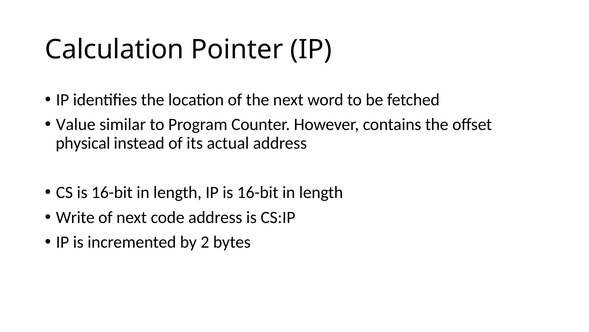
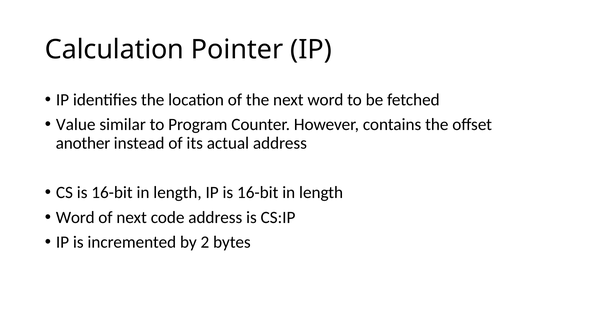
physical: physical -> another (83, 143)
Write: Write -> Word (75, 217)
